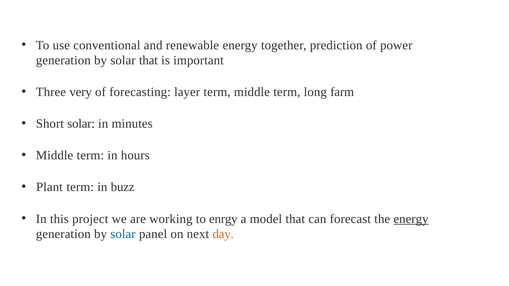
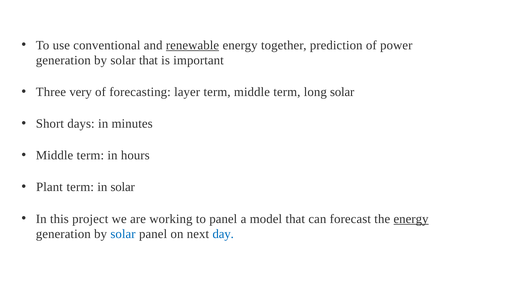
renewable underline: none -> present (192, 45)
long farm: farm -> solar (342, 92)
Short solar: solar -> days (81, 124)
in buzz: buzz -> solar (123, 187)
to enrgy: enrgy -> panel (223, 219)
day colour: orange -> blue (223, 234)
